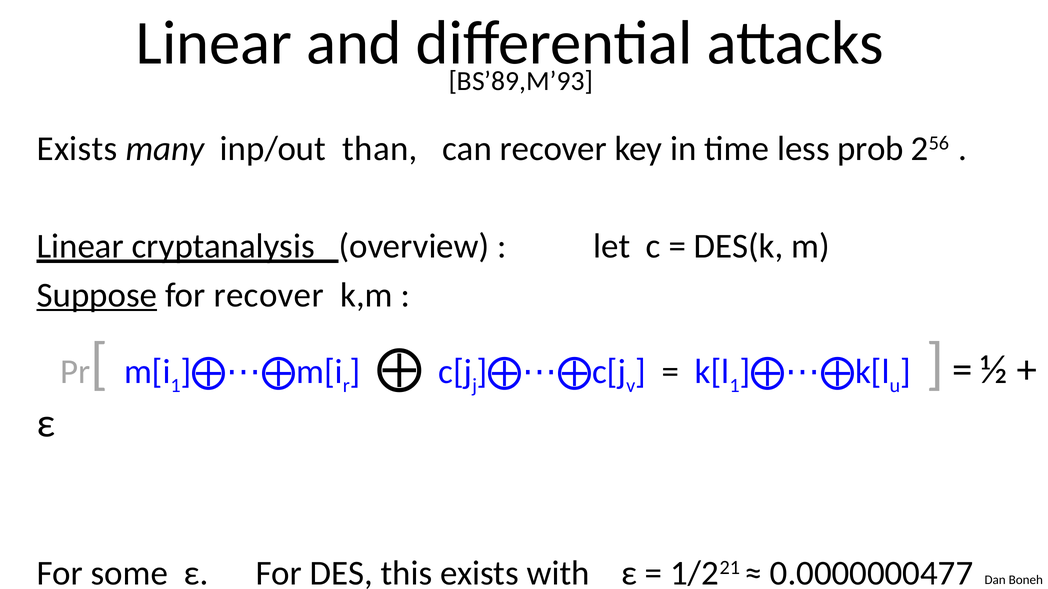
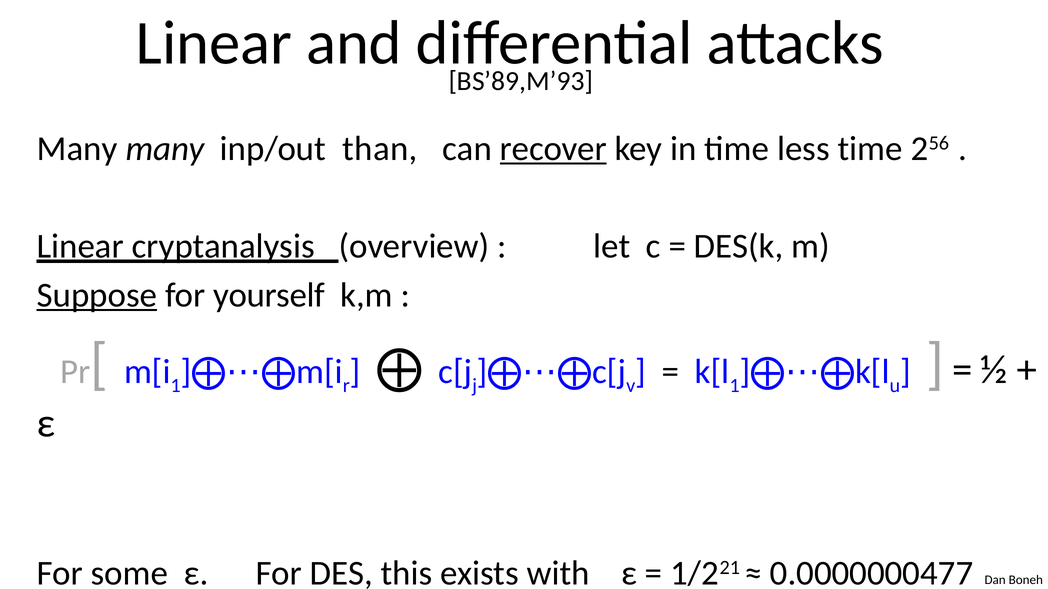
Exists: Exists -> Many (77, 149)
recover underline: none -> present (553, 149)
less prob: prob -> time (870, 149)
for recover: recover -> yourself (269, 295)
